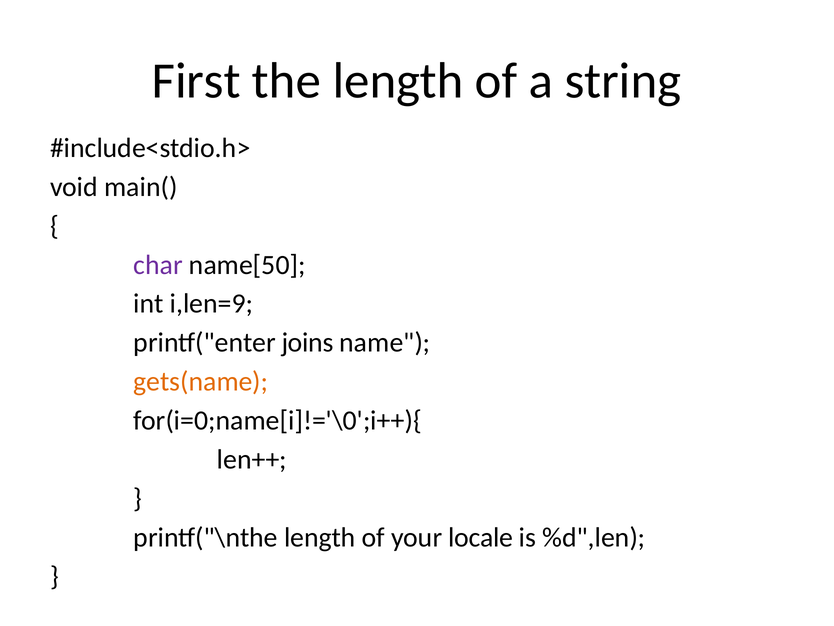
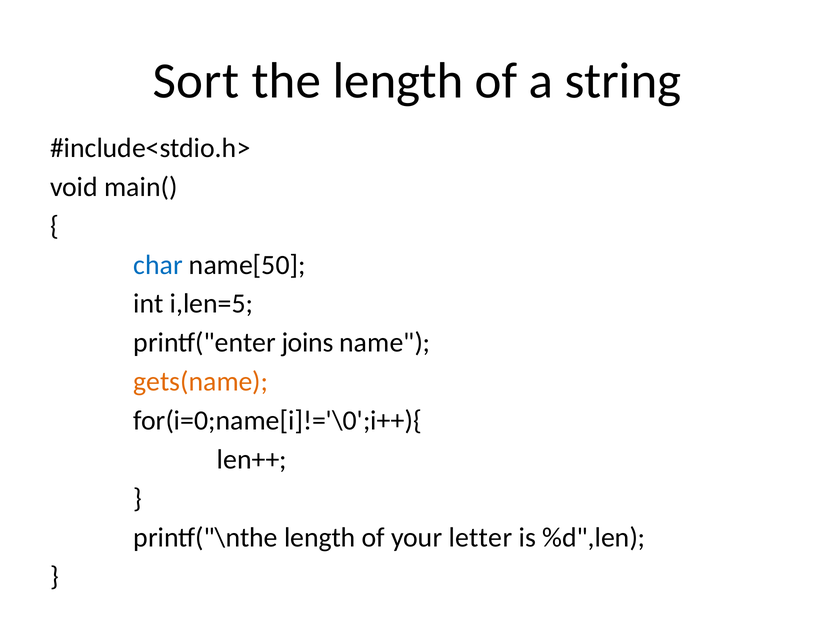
First: First -> Sort (196, 81)
char colour: purple -> blue (158, 265)
i,len=9: i,len=9 -> i,len=5 (211, 304)
locale: locale -> letter (480, 537)
